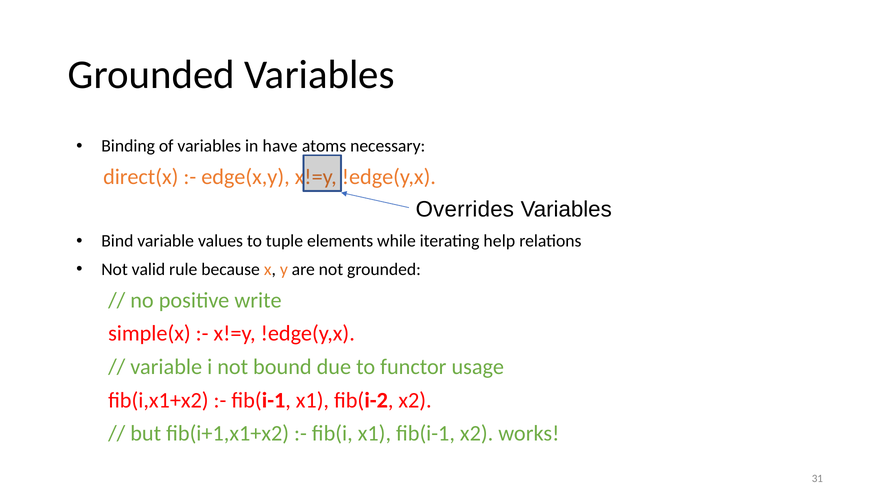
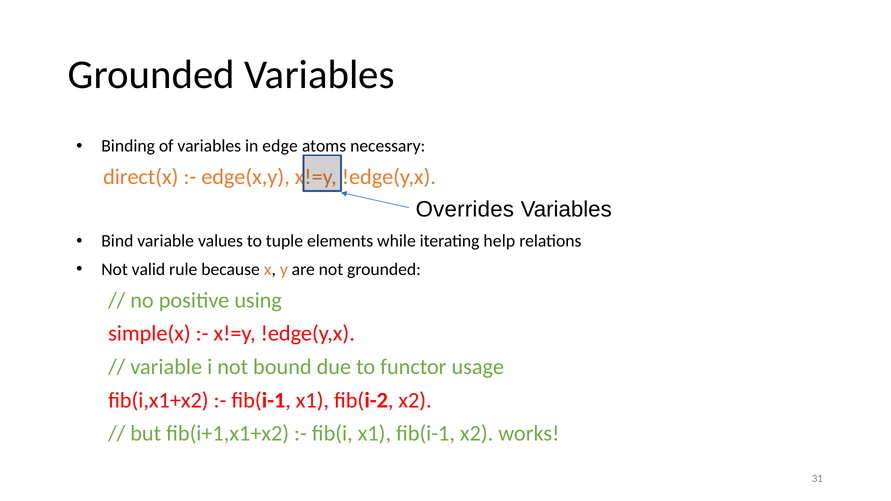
have: have -> edge (280, 146)
write: write -> using (258, 300)
